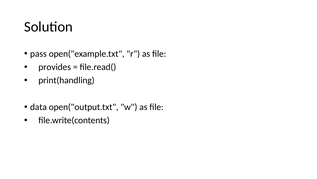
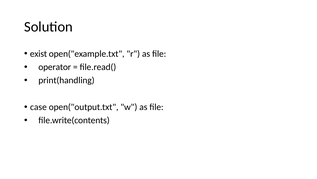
pass: pass -> exist (38, 54)
provides: provides -> operator (55, 67)
data: data -> case (38, 107)
